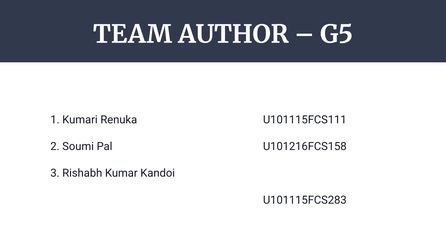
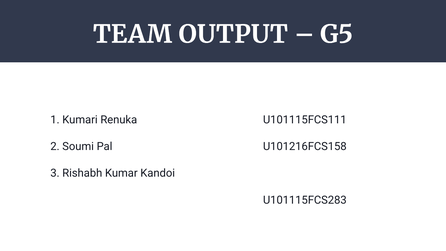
AUTHOR: AUTHOR -> OUTPUT (233, 34)
